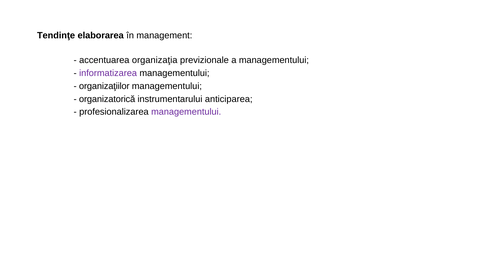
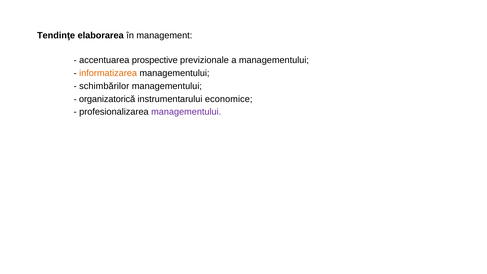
organizaţia: organizaţia -> prospective (155, 60)
informatizarea colour: purple -> orange (108, 73)
organizaţiilor: organizaţiilor -> schimbărilor (104, 86)
anticiparea: anticiparea -> economice (229, 99)
